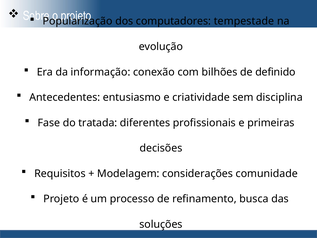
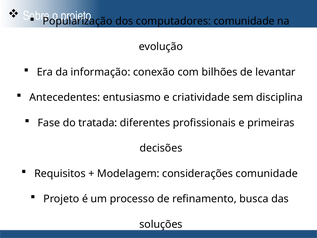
computadores tempestade: tempestade -> comunidade (244, 21)
definido: definido -> levantar (275, 72)
